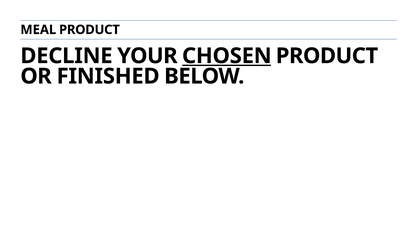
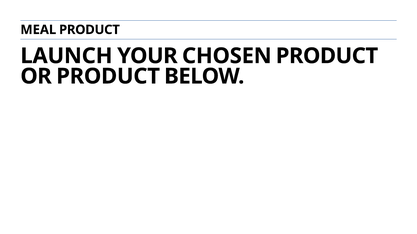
DECLINE: DECLINE -> LAUNCH (66, 56)
CHOSEN underline: present -> none (227, 56)
OR FINISHED: FINISHED -> PRODUCT (108, 76)
